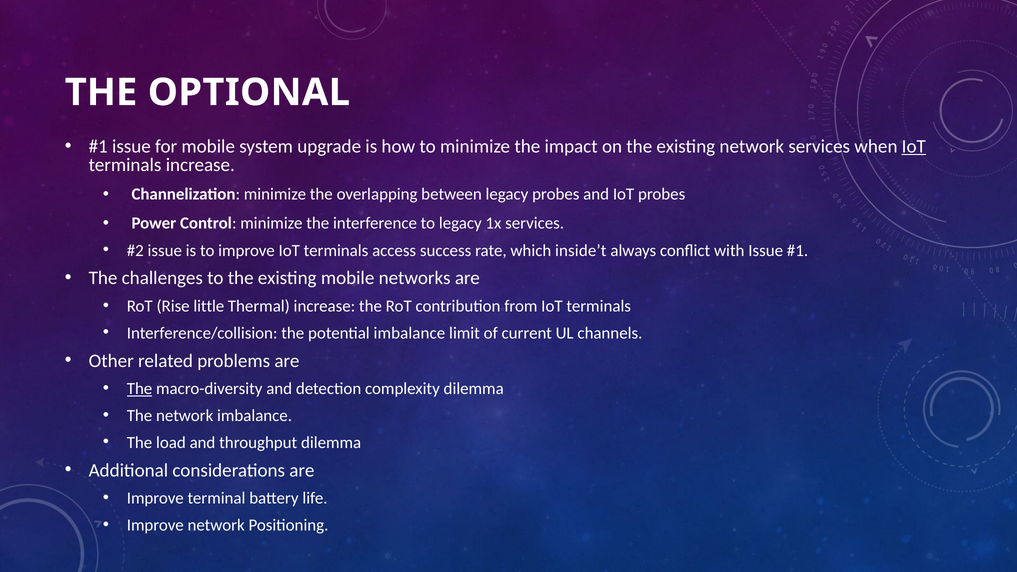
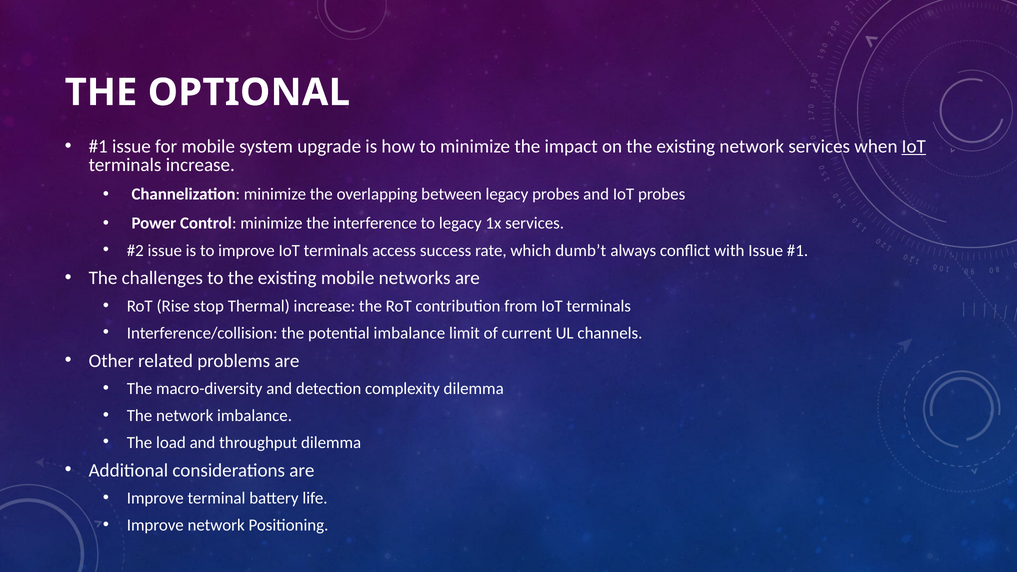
inside’t: inside’t -> dumb’t (581, 250)
little: little -> stop (209, 306)
The underline: present -> none (140, 389)
